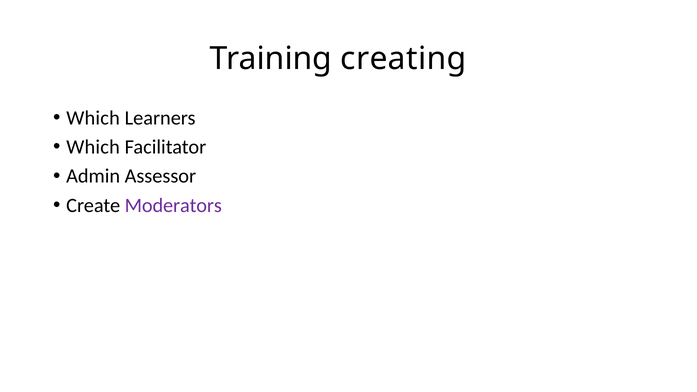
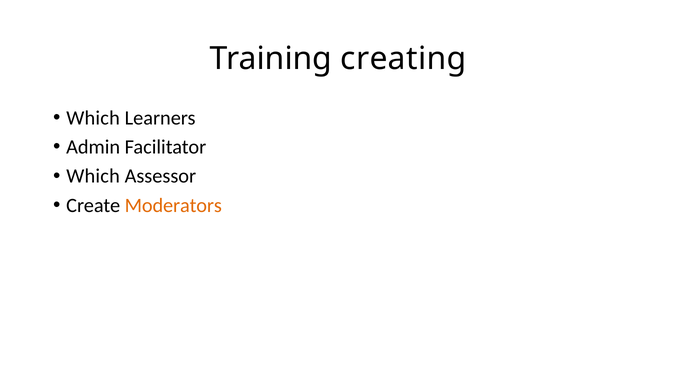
Which: Which -> Admin (93, 147)
Admin: Admin -> Which (93, 176)
Moderators colour: purple -> orange (173, 206)
